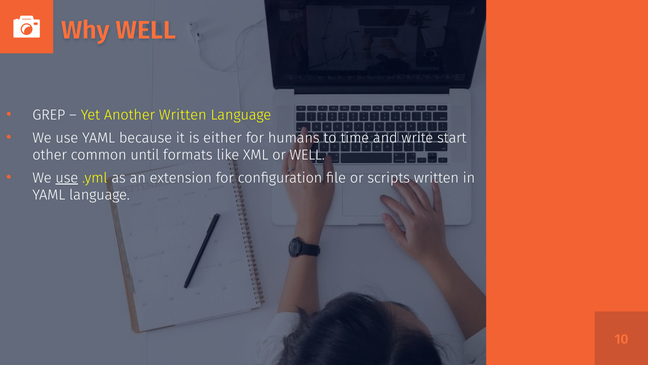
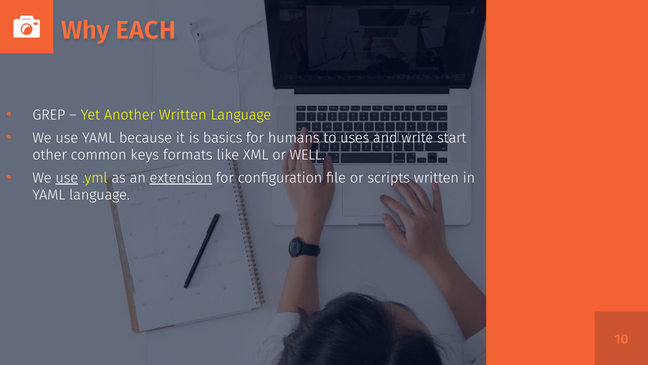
Why WELL: WELL -> EACH (146, 31)
either: either -> basics (223, 138)
time: time -> uses (355, 138)
until: until -> keys (145, 155)
extension underline: none -> present (181, 178)
